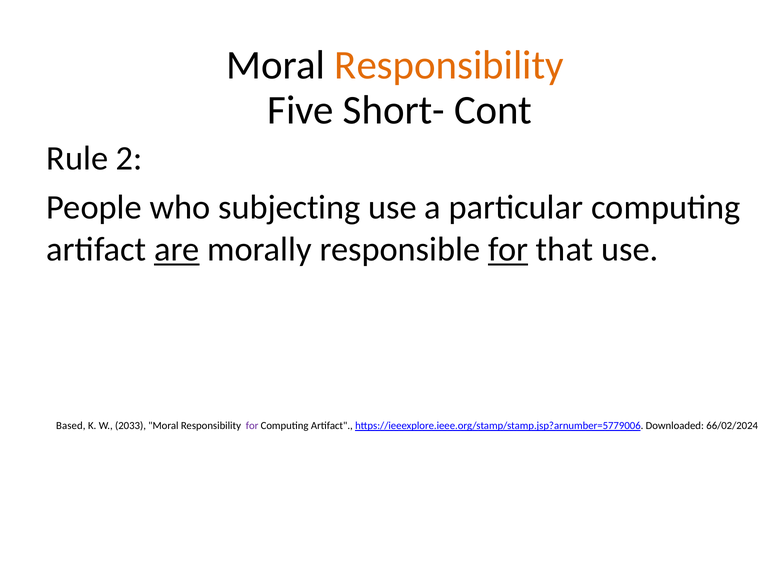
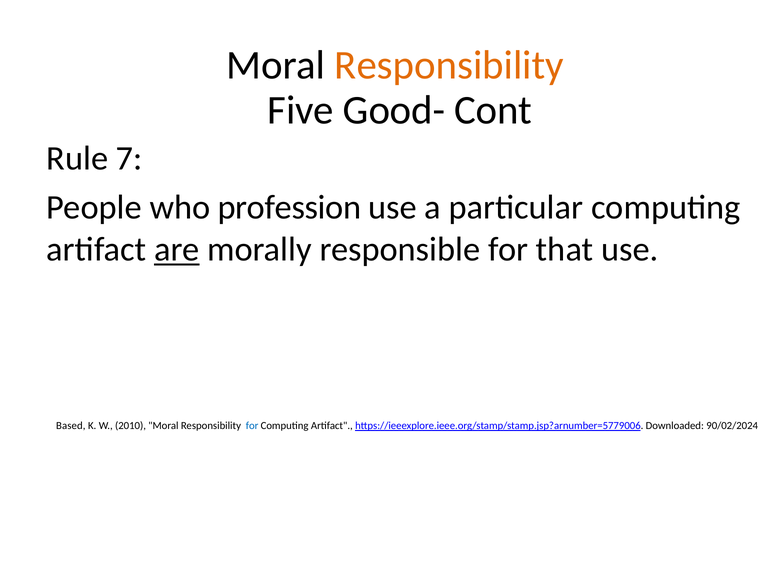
Short-: Short- -> Good- (394, 110)
2: 2 -> 7 (129, 158)
subjecting: subjecting -> profession (289, 207)
for underline: present -> none (508, 249)
2033: 2033 -> 2010 (131, 426)
for colour: purple -> blue (252, 426)
66/02/2024: 66/02/2024 -> 90/02/2024 (732, 426)
